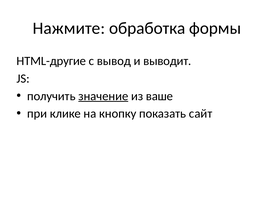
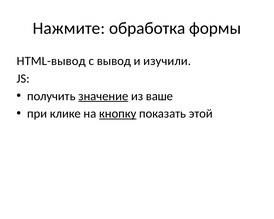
HTML-другие: HTML-другие -> HTML-вывод (51, 61)
выводит: выводит -> изучили (167, 61)
кнопку underline: none -> present (118, 114)
сайт: сайт -> этой (201, 114)
